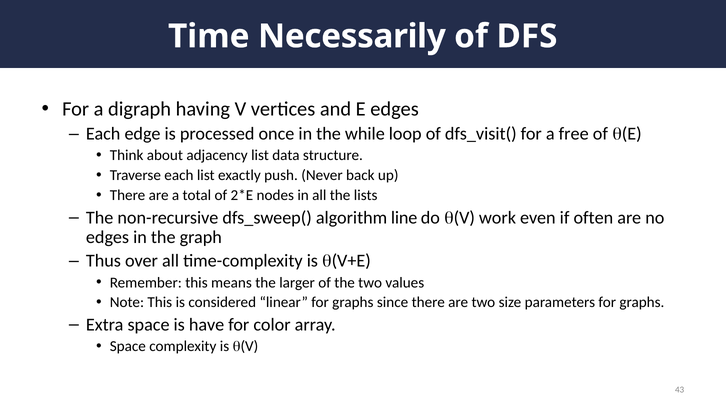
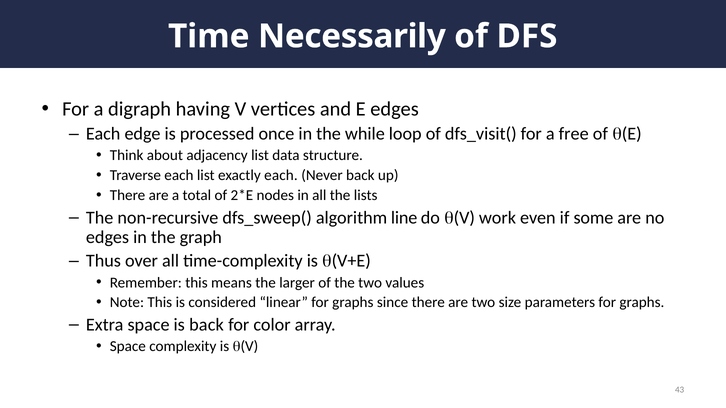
exactly push: push -> each (281, 176)
often: often -> some (593, 218)
is have: have -> back (206, 325)
